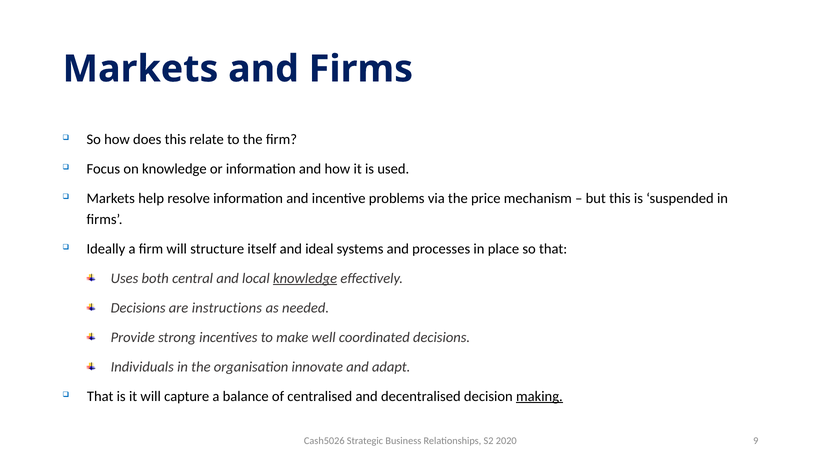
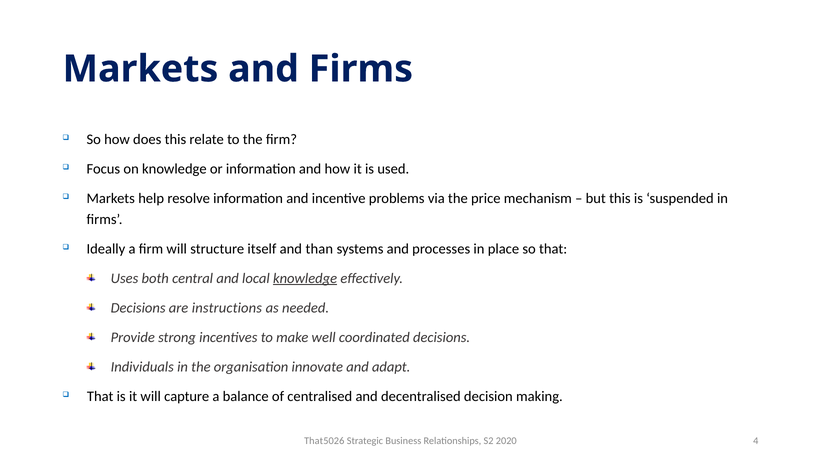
ideal: ideal -> than (319, 249)
making underline: present -> none (539, 396)
Cash5026: Cash5026 -> That5026 (324, 441)
9: 9 -> 4 (756, 441)
